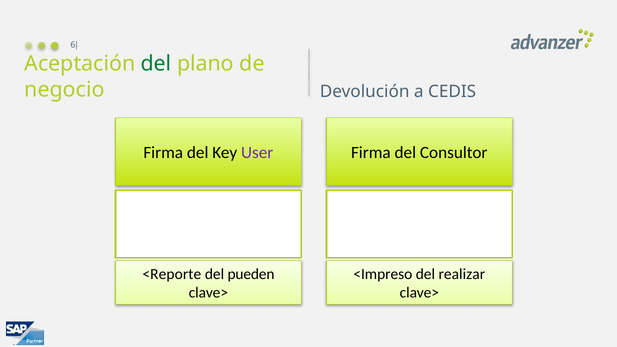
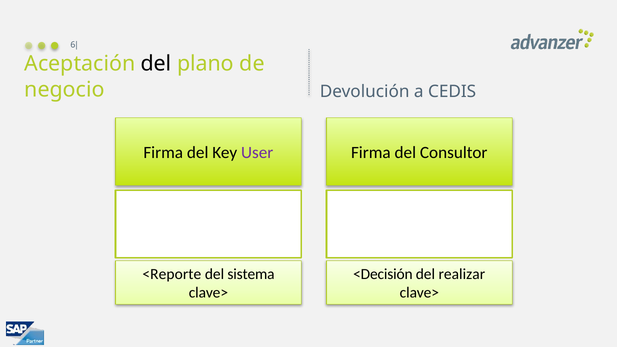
del colour: green -> black (156, 64)
pueden: pueden -> sistema (251, 274)
<Impreso: <Impreso -> <Decisión (383, 274)
